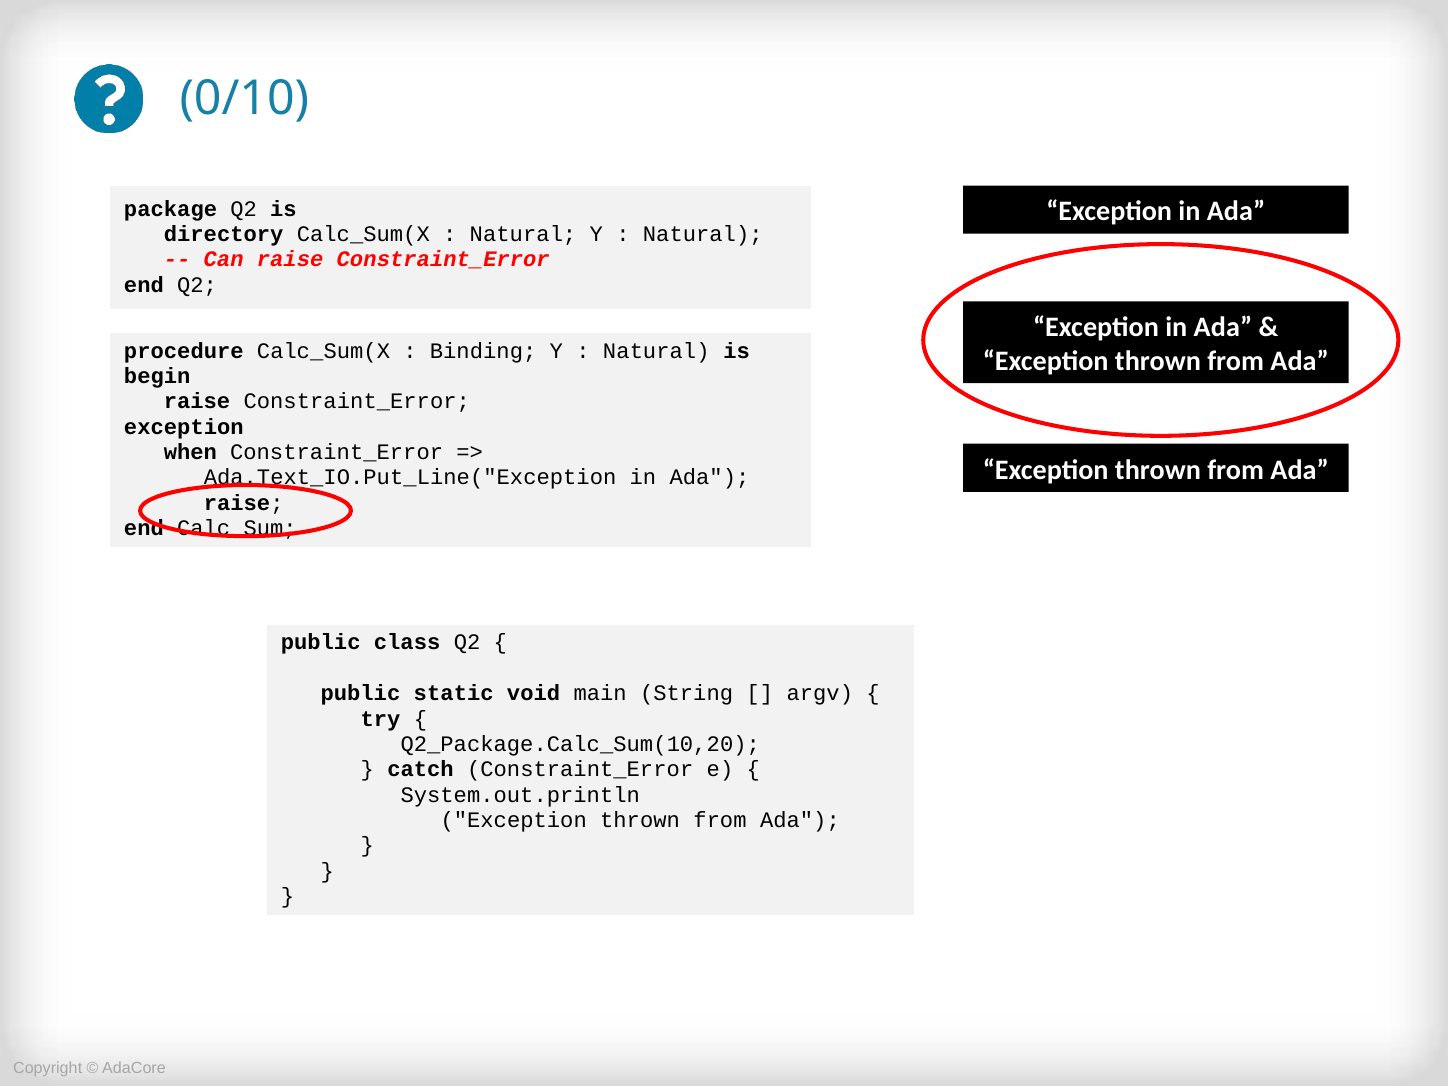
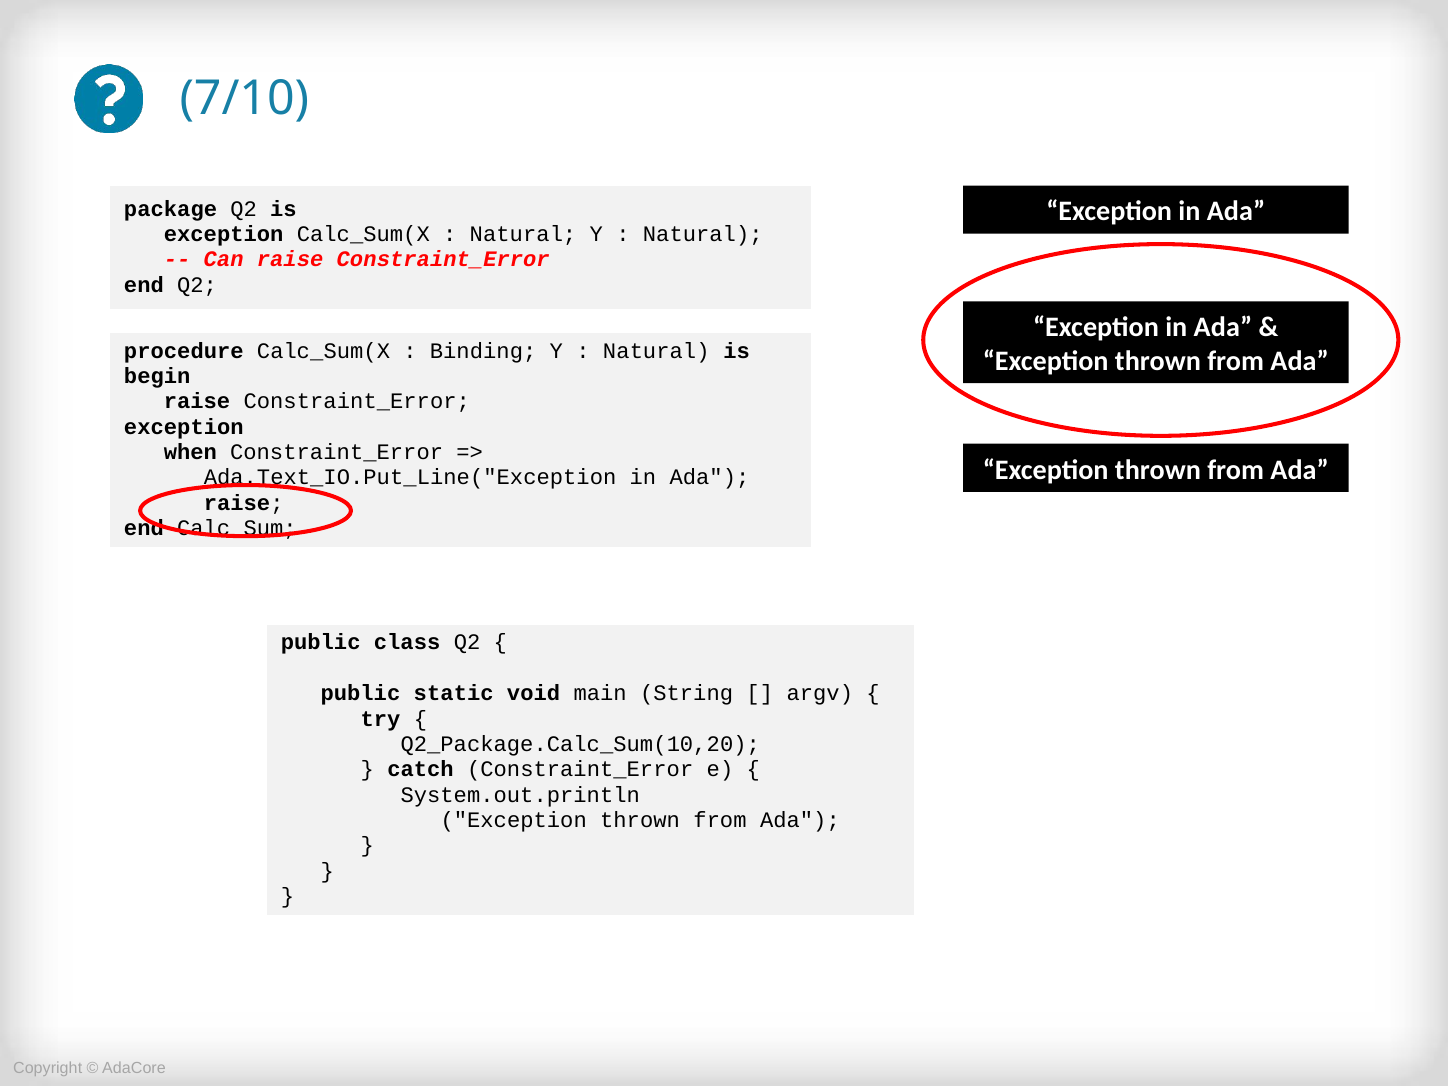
0/10: 0/10 -> 7/10 (244, 98)
directory: directory -> exception (224, 234)
